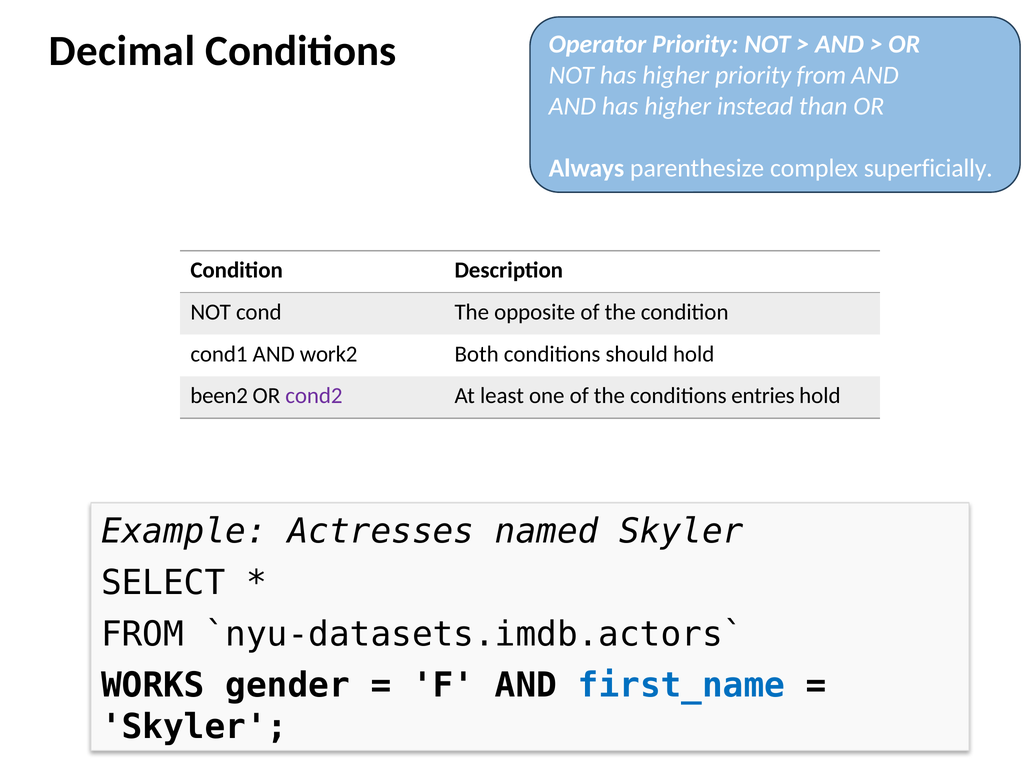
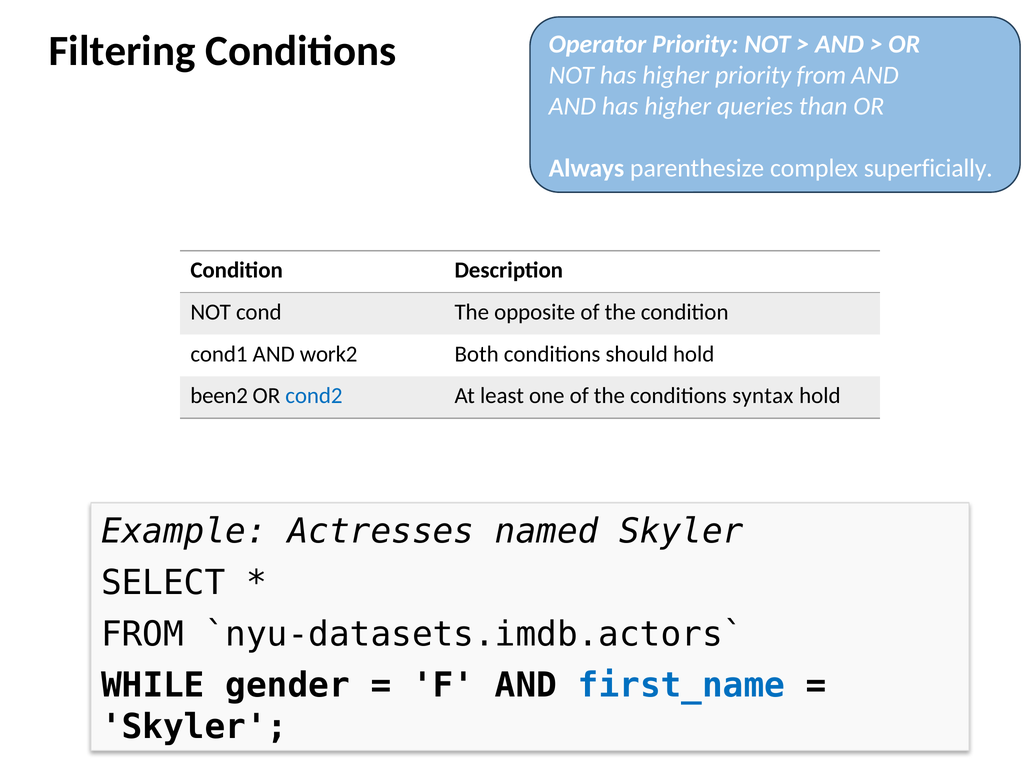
Decimal: Decimal -> Filtering (122, 51)
instead: instead -> queries (755, 106)
cond2 colour: purple -> blue (314, 396)
entries: entries -> syntax (763, 396)
WORKS: WORKS -> WHILE (153, 685)
